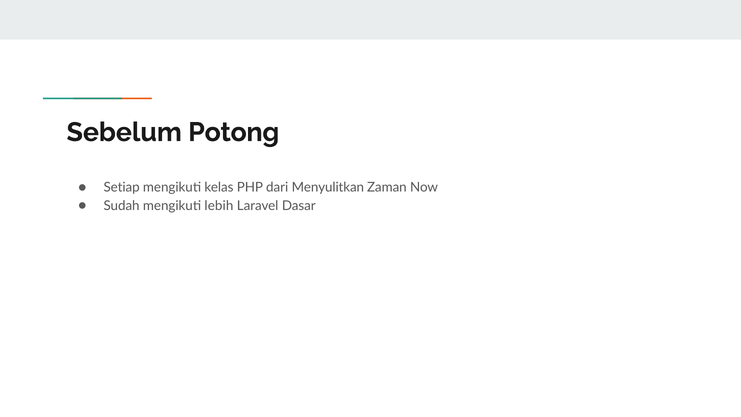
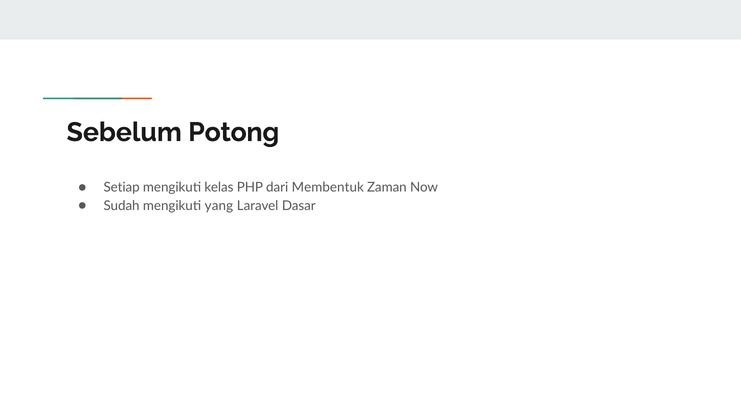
Menyulitkan: Menyulitkan -> Membentuk (328, 187)
lebih: lebih -> yang (219, 206)
